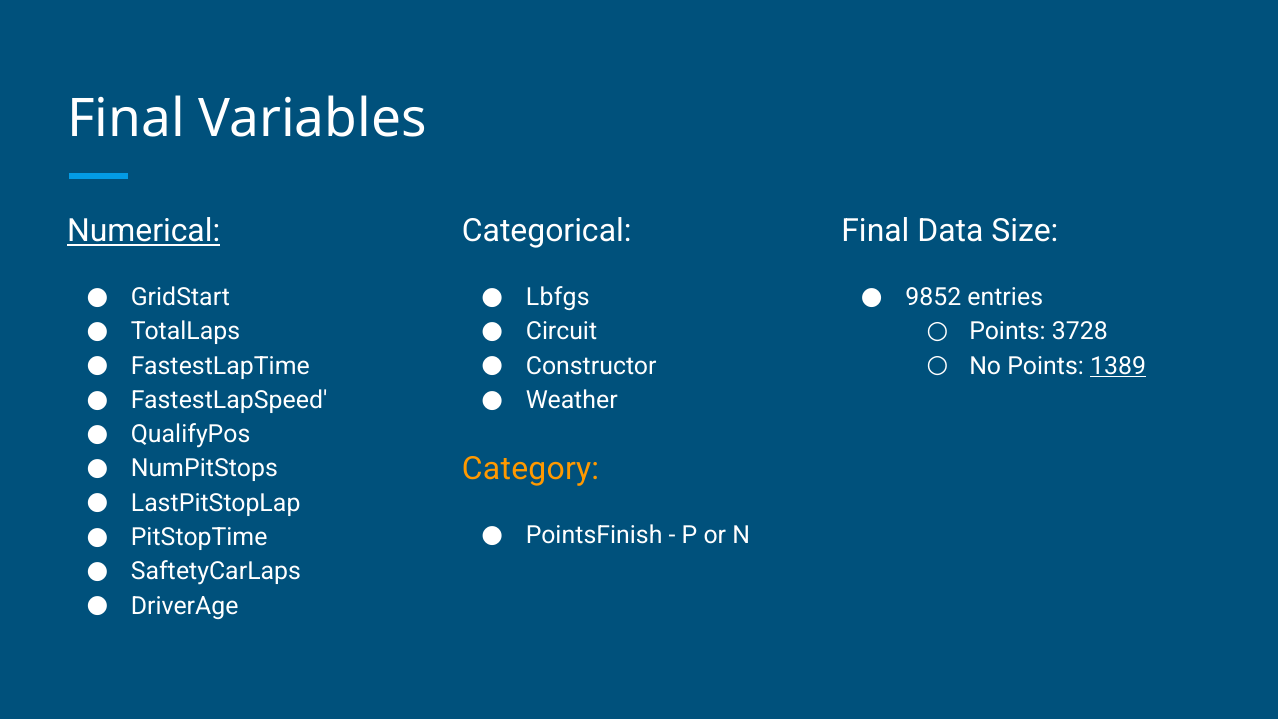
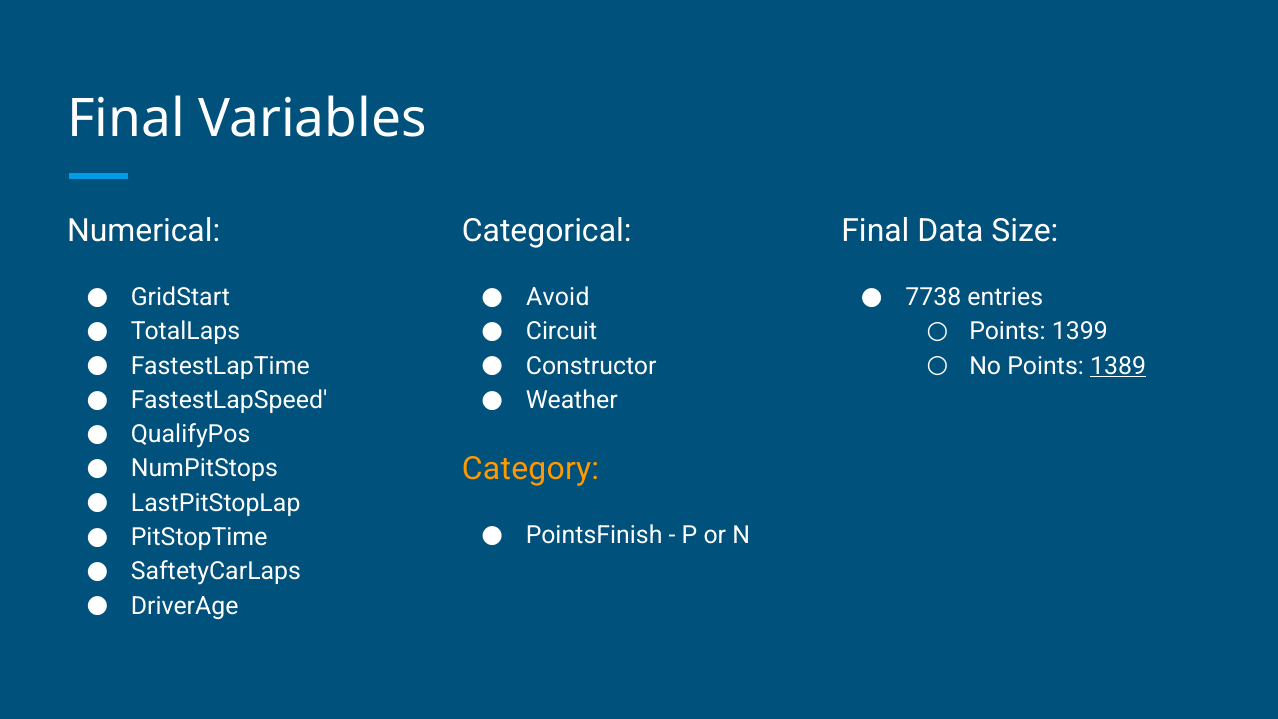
Numerical underline: present -> none (144, 231)
Lbfgs: Lbfgs -> Avoid (558, 297)
9852: 9852 -> 7738 (933, 297)
3728: 3728 -> 1399 (1080, 332)
